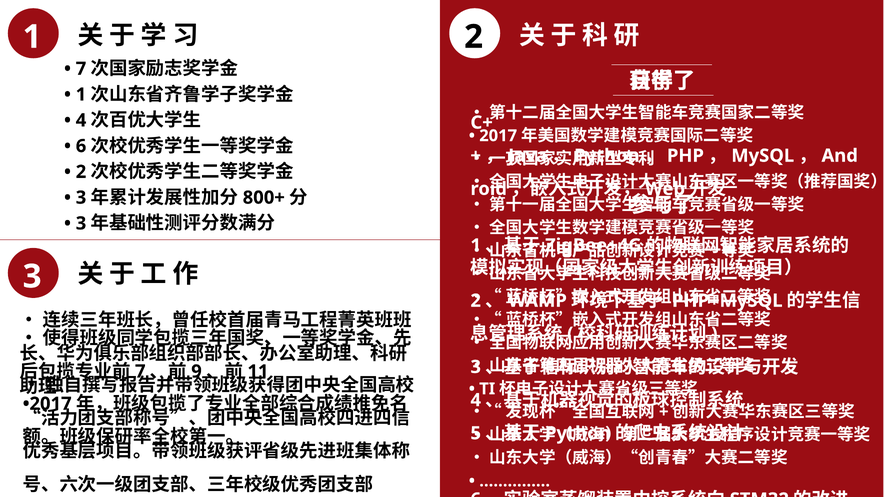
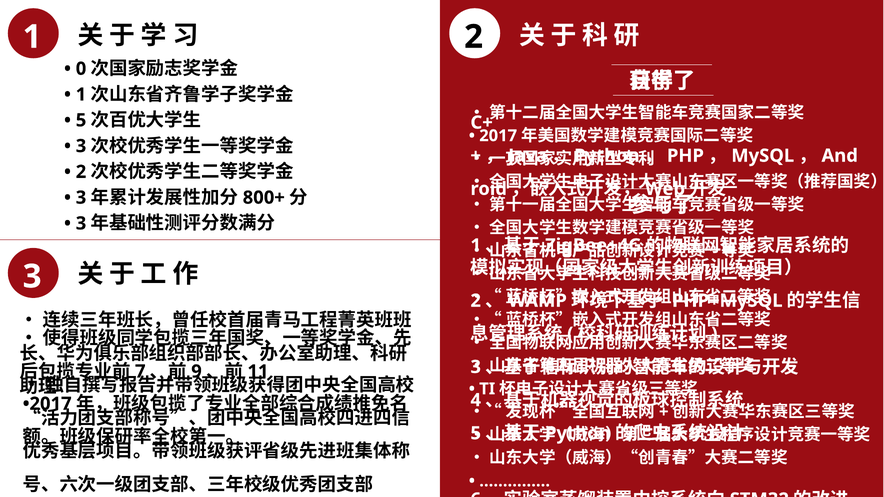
7: 7 -> 0 (81, 69)
4: 4 -> 5 (81, 120)
6: 6 -> 3 (81, 146)
